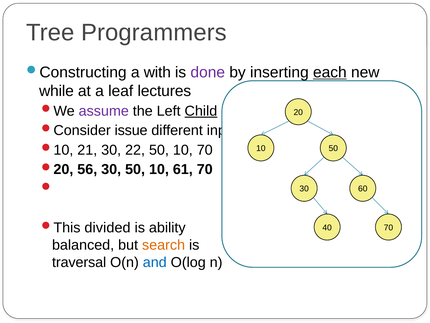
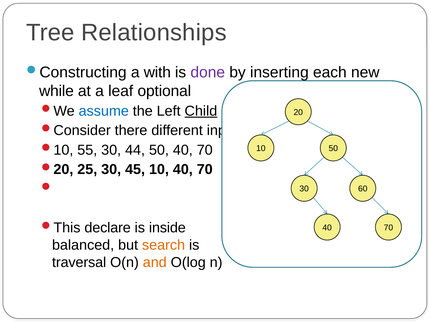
Programmers: Programmers -> Relationships (154, 33)
each underline: present -> none (330, 72)
lectures: lectures -> optional (164, 91)
assume colour: purple -> blue (104, 111)
issue: issue -> there (131, 130)
21: 21 -> 55 (87, 150)
22: 22 -> 44 (135, 150)
10: 10 -> 40 (183, 150)
56: 56 -> 25 (87, 169)
50: 50 -> 45 (135, 169)
10 61: 61 -> 40 (183, 169)
divided: divided -> declare (108, 228)
ability: ability -> inside (167, 228)
and colour: blue -> orange (155, 262)
